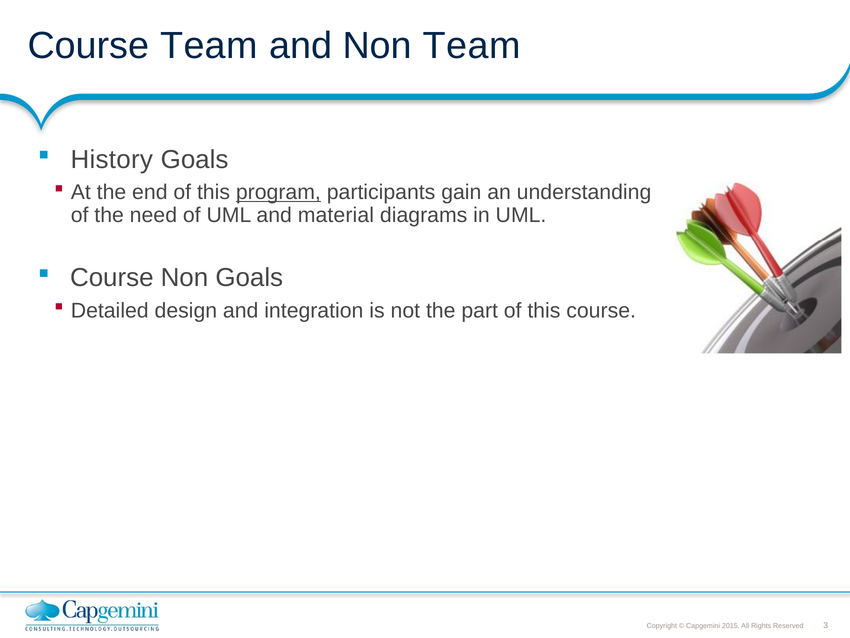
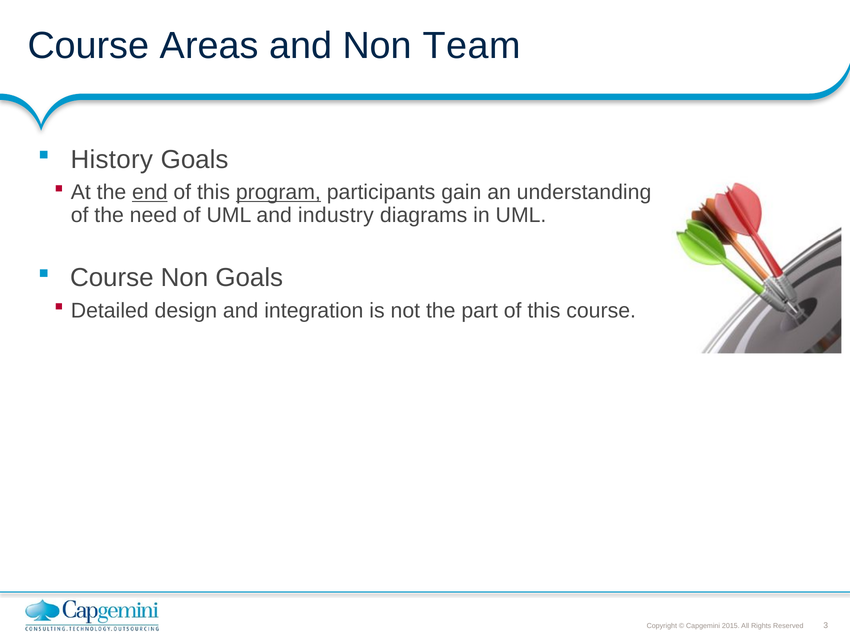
Course Team: Team -> Areas (209, 46)
end underline: none -> present (150, 192)
material: material -> industry (336, 215)
